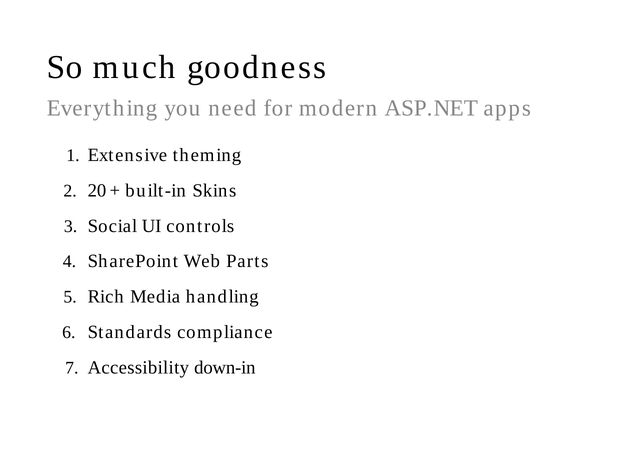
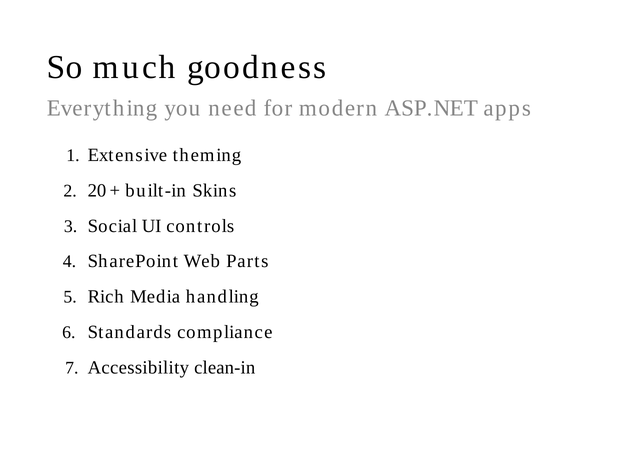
down-in: down-in -> clean-in (225, 368)
